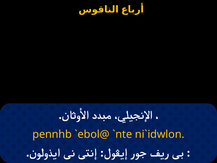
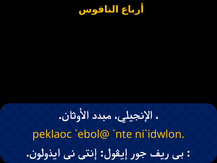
pennhb: pennhb -> peklaoc (52, 134)
